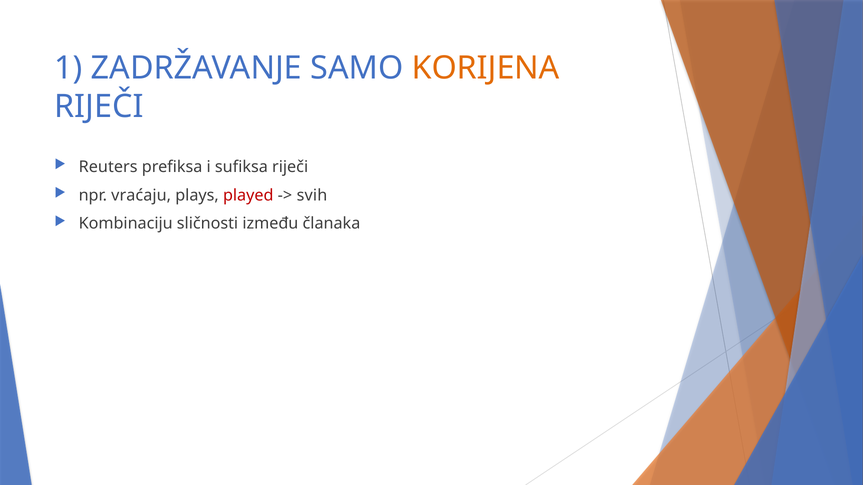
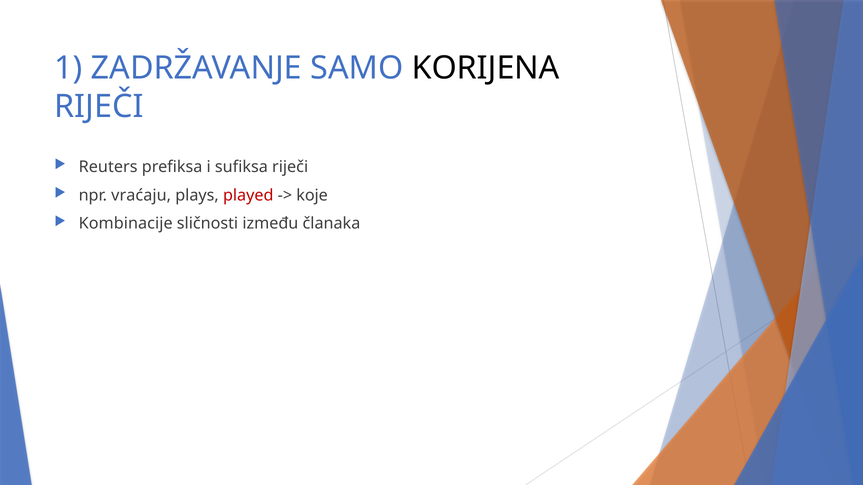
KORIJENA colour: orange -> black (486, 68)
svih: svih -> koje (312, 195)
Kombinaciju: Kombinaciju -> Kombinacije (126, 224)
